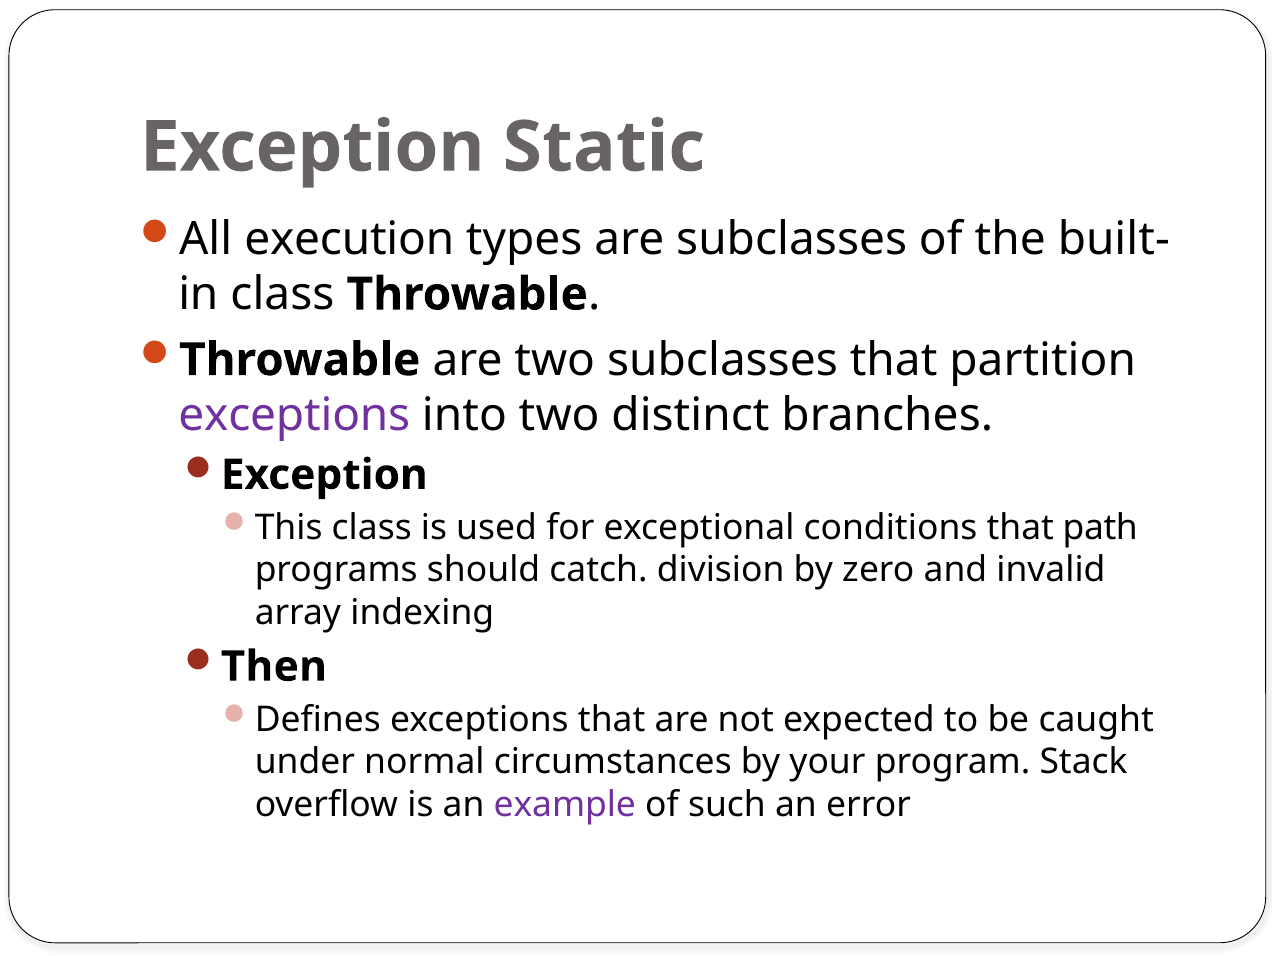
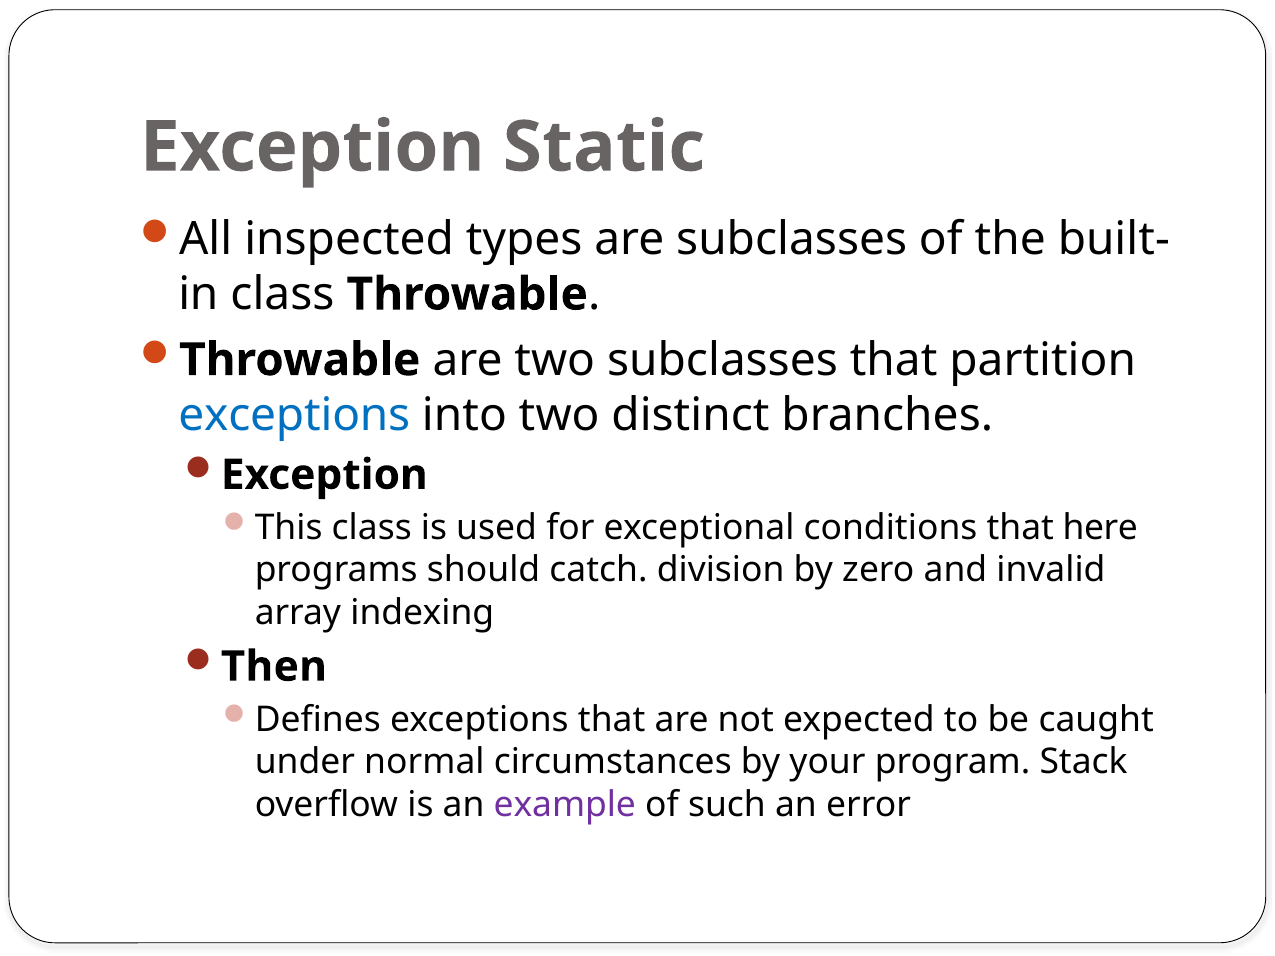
execution: execution -> inspected (349, 239)
exceptions colour: purple -> blue (294, 415)
path: path -> here (1100, 528)
